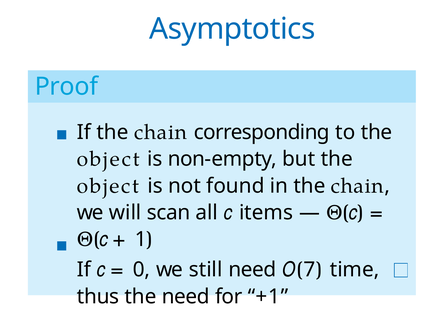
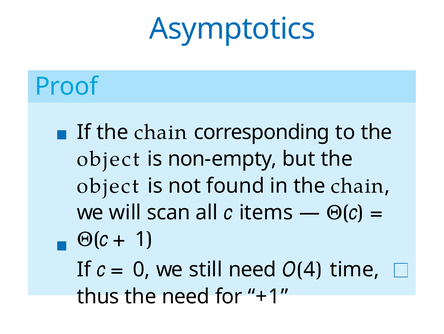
7: 7 -> 4 (309, 269)
